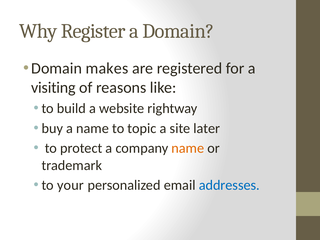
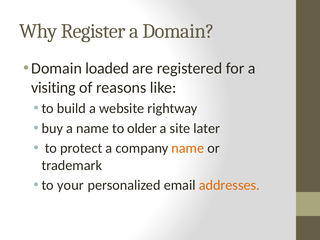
makes: makes -> loaded (107, 68)
topic: topic -> older (142, 128)
addresses colour: blue -> orange (229, 185)
